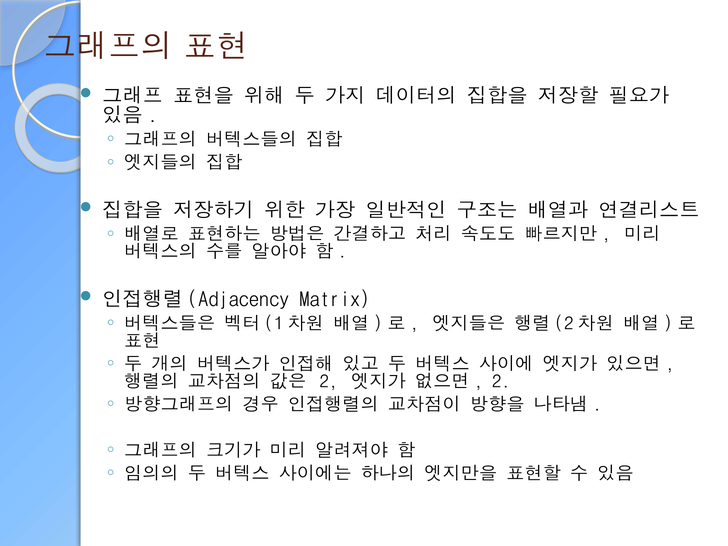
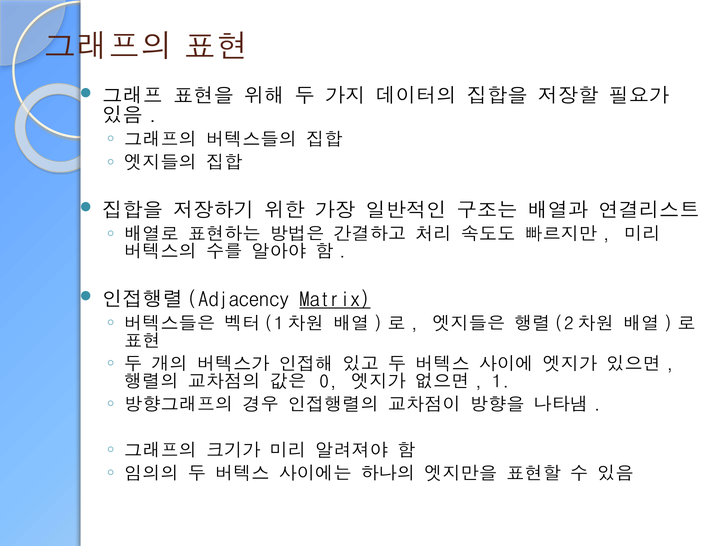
Matrix underline: none -> present (335, 299)
2: 2 -> 0 (329, 382)
2: 2 -> 1 (501, 382)
